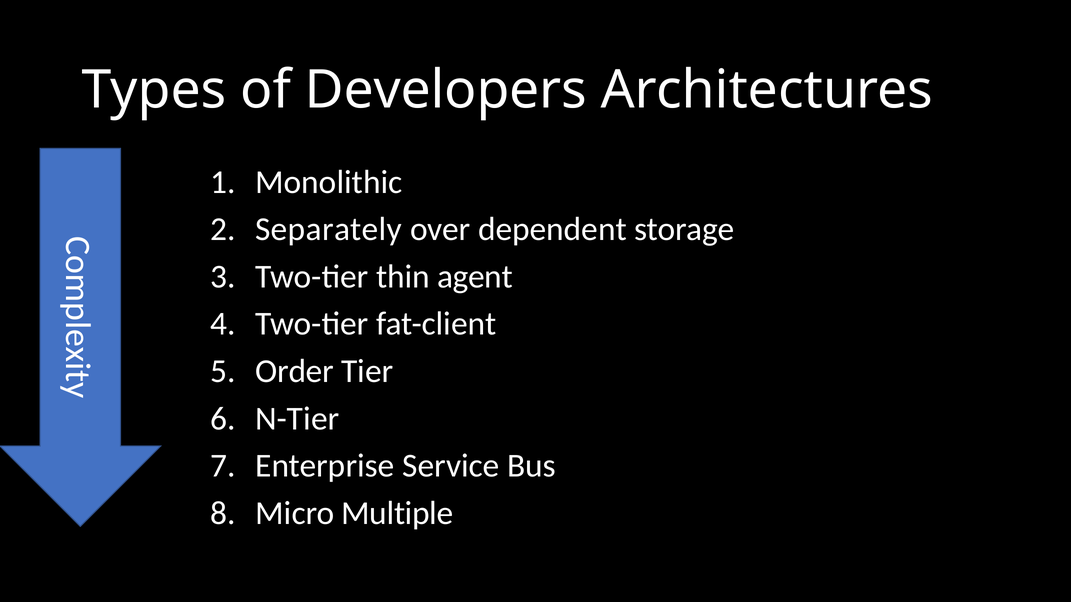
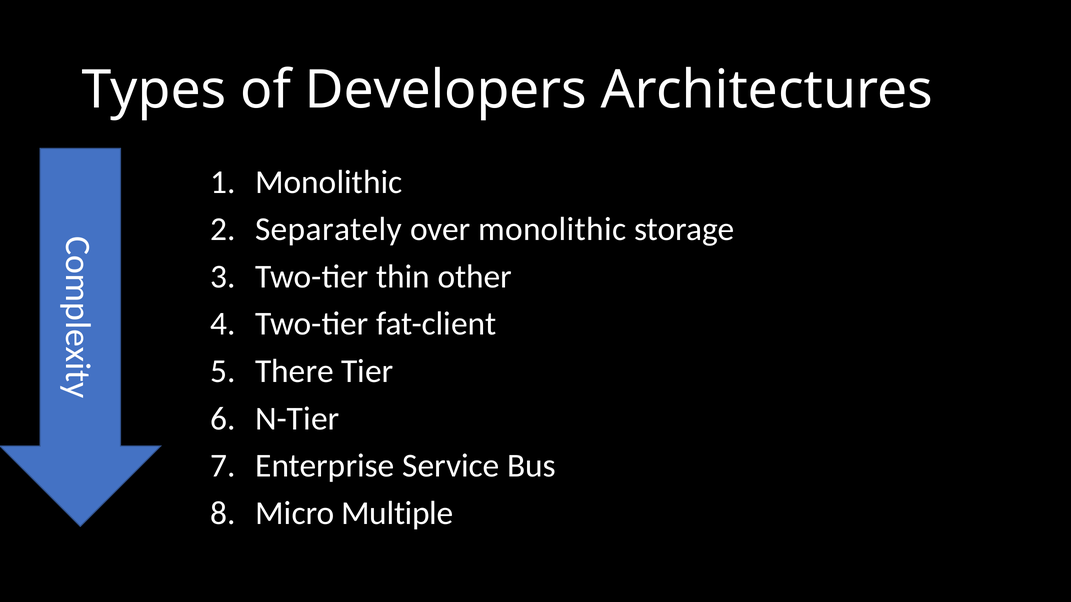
over dependent: dependent -> monolithic (552, 230)
agent: agent -> other (475, 277)
Order: Order -> There (294, 371)
